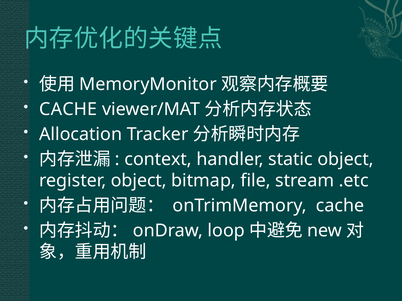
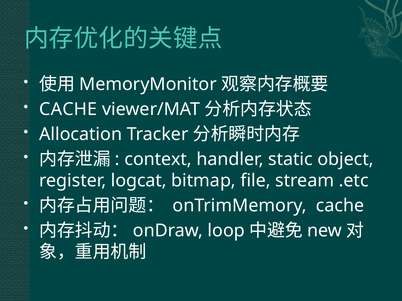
register object: object -> logcat (139, 181)
